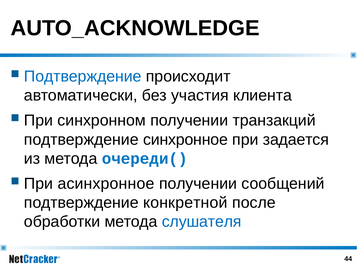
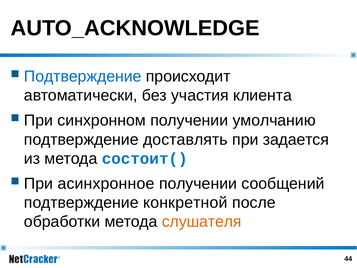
транзакций: транзакций -> умолчанию (274, 120)
синхронное: синхронное -> доставлять (185, 139)
очереди(: очереди( -> состоит( (145, 158)
слушателя colour: blue -> orange (202, 222)
